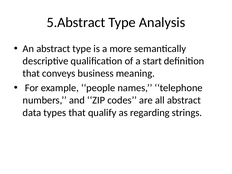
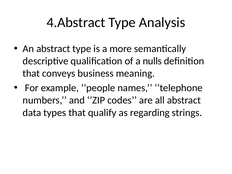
5.Abstract: 5.Abstract -> 4.Abstract (76, 22)
start: start -> nulls (152, 61)
